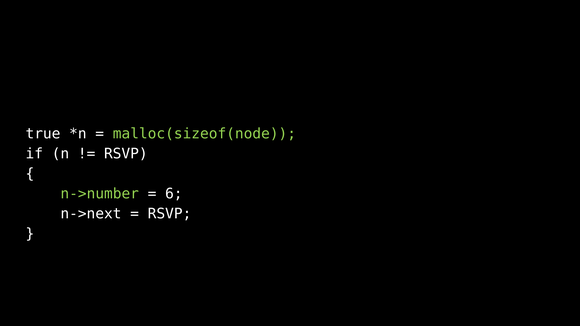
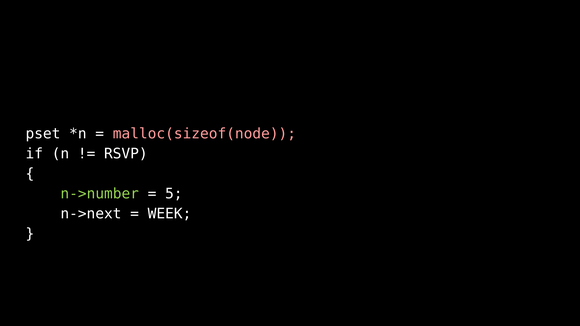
true: true -> pset (43, 134)
malloc(sizeof(node colour: light green -> pink (204, 134)
6: 6 -> 5 (174, 194)
RSVP: RSVP -> WEEK (170, 214)
